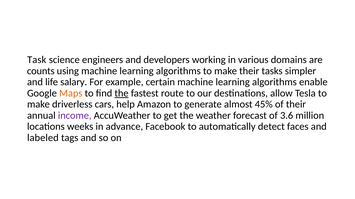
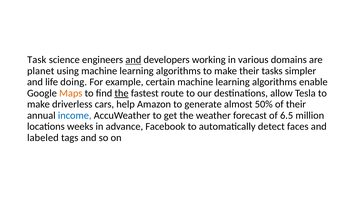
and underline: none -> present (133, 60)
counts: counts -> planet (41, 71)
salary: salary -> doing (74, 82)
45%: 45% -> 50% (264, 105)
income colour: purple -> blue (75, 116)
3.6: 3.6 -> 6.5 (287, 116)
